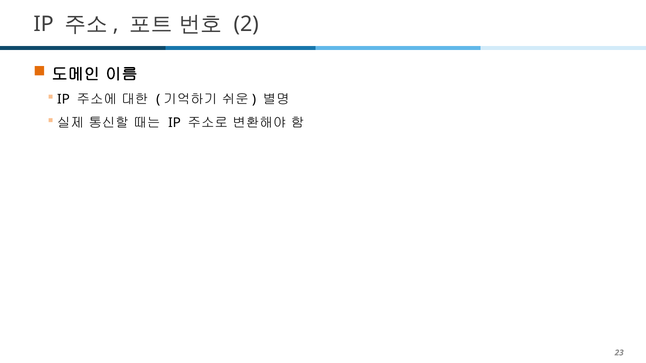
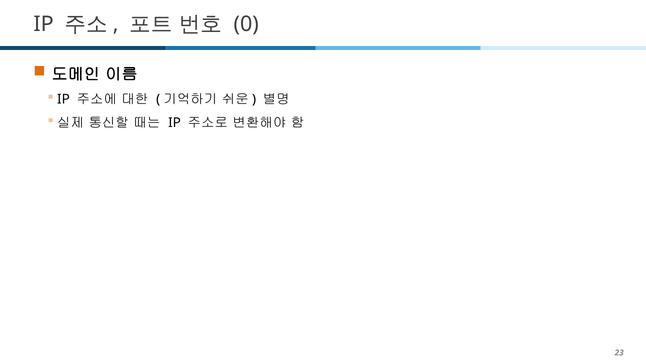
2: 2 -> 0 (246, 24)
